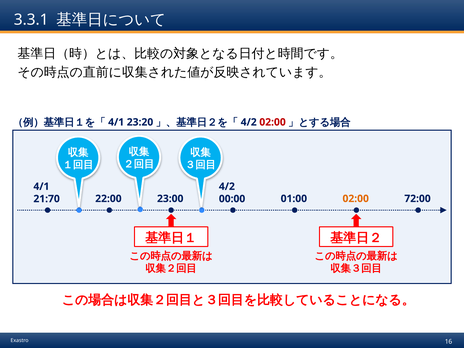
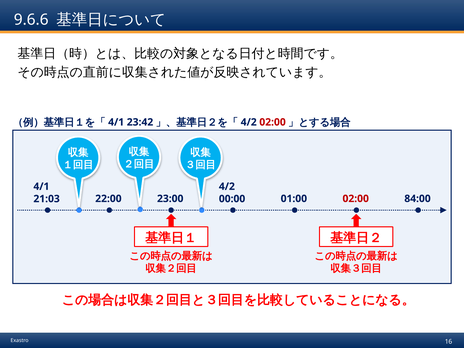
3.3.1: 3.3.1 -> 9.6.6 (31, 20)
23:20: 23:20 -> 23:42 (140, 122)
72:00: 72:00 -> 84:00 (418, 199)
21:70: 21:70 -> 21:03 (47, 199)
02:00 colour: orange -> red (356, 199)
